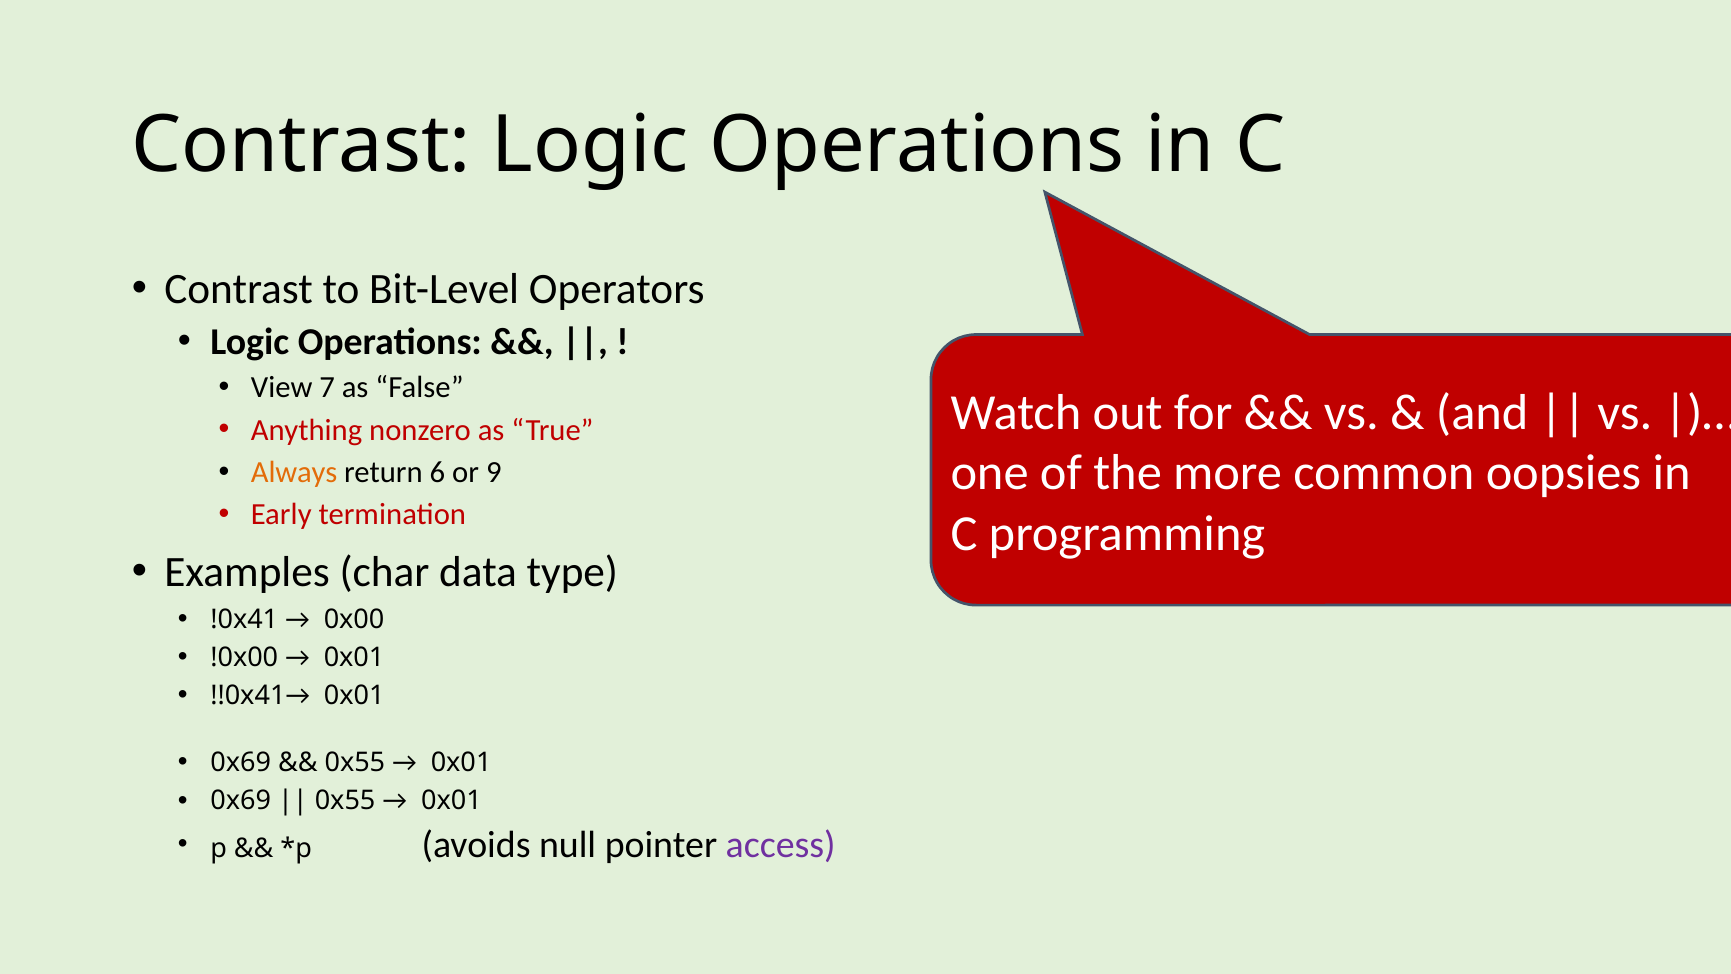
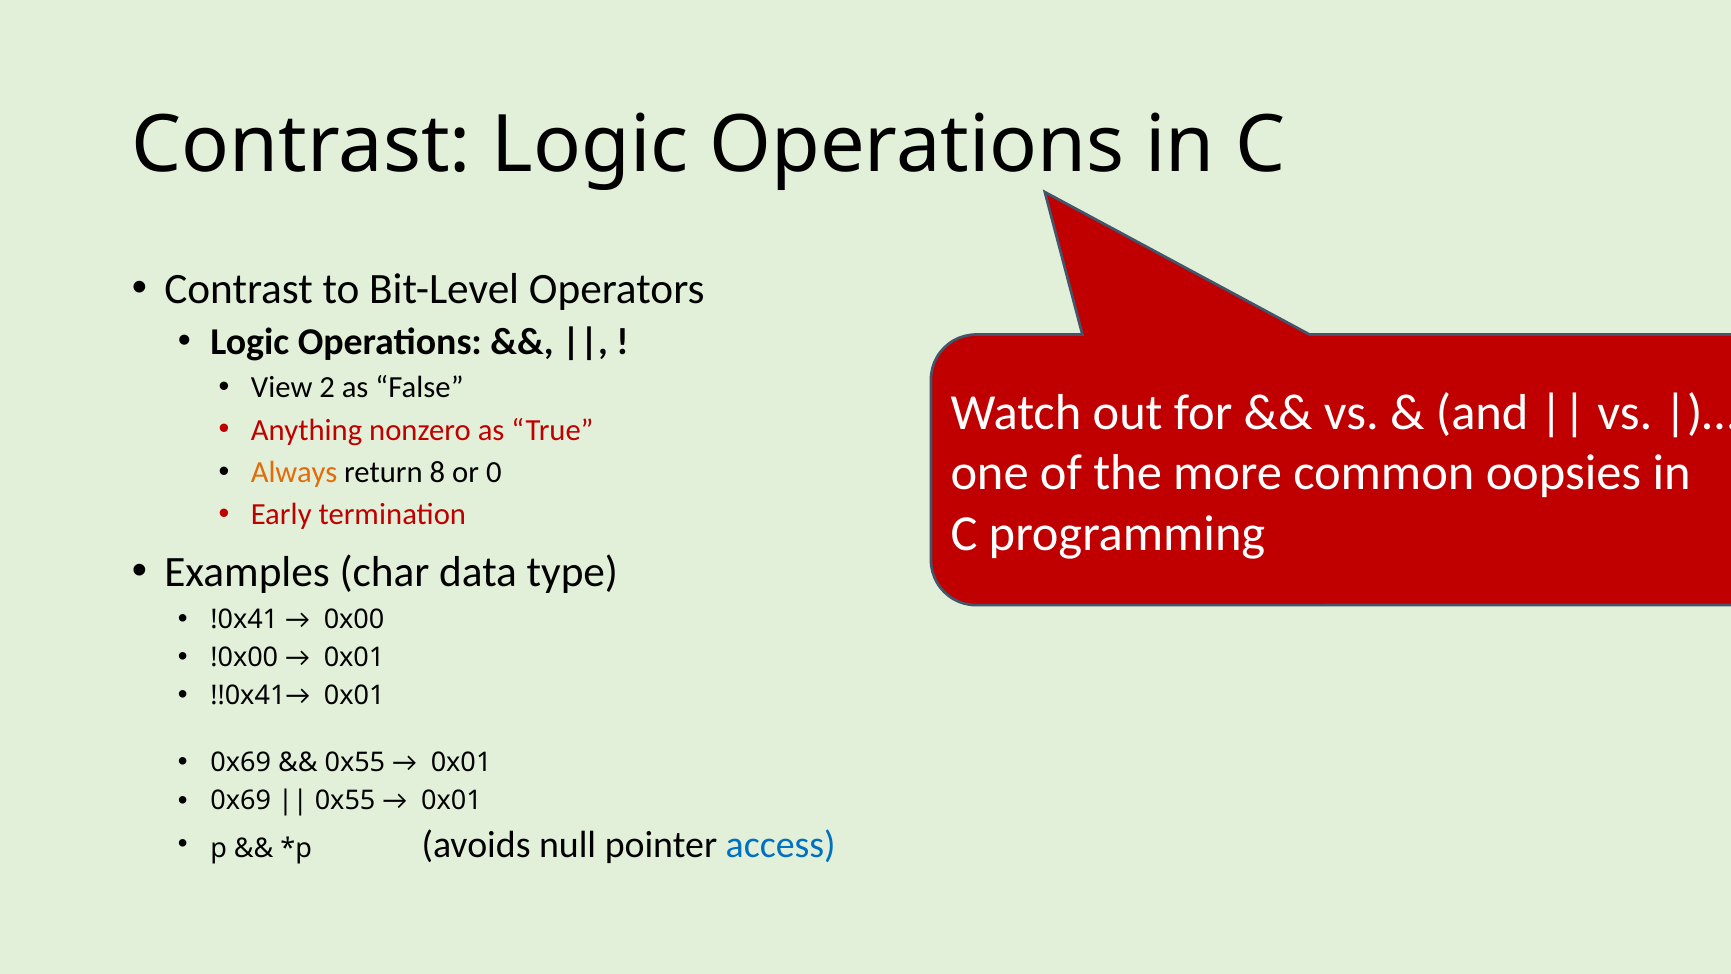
7: 7 -> 2 (327, 388)
6: 6 -> 8 (437, 472)
9: 9 -> 0 (494, 472)
access colour: purple -> blue (781, 845)
